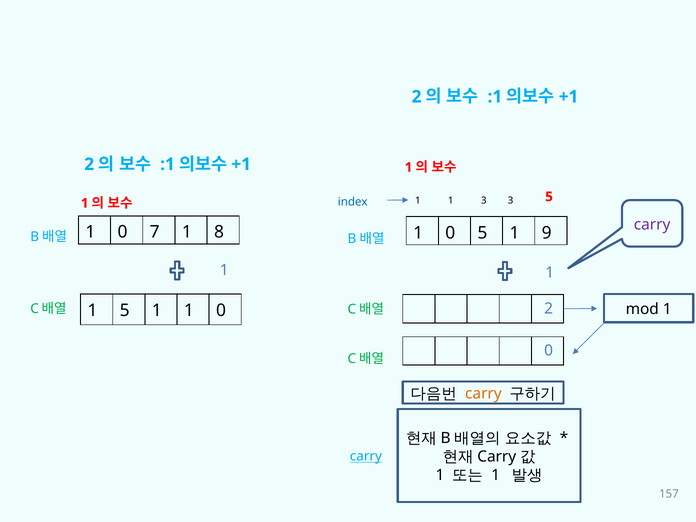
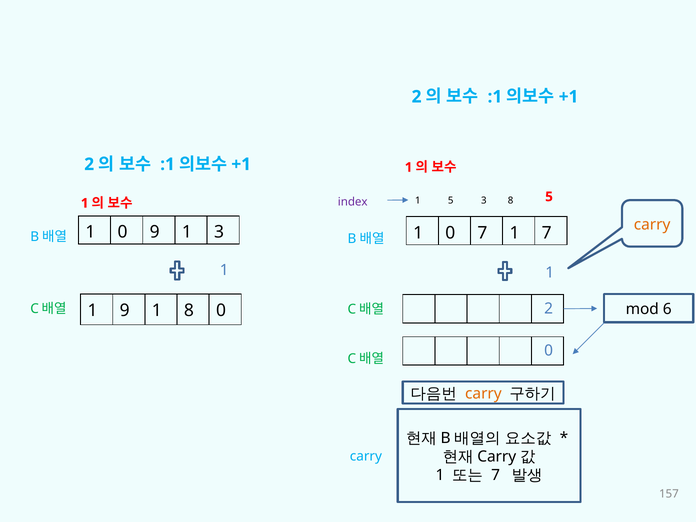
1: 1 -> 5 (451, 201)
3 3: 3 -> 8 (511, 201)
index colour: blue -> purple (353, 202)
carry colour: purple -> orange (652, 224)
0 7: 7 -> 9 (155, 232)
1 8: 8 -> 3 (219, 232)
0 5: 5 -> 7 (482, 233)
1 9: 9 -> 7 (547, 233)
mod 1: 1 -> 6 (667, 309)
1 5: 5 -> 9 (125, 310)
1: 1 -> 8 (189, 310)
carry underline: present -> none (366, 456)
1: 1 -> 7 (496, 475)
